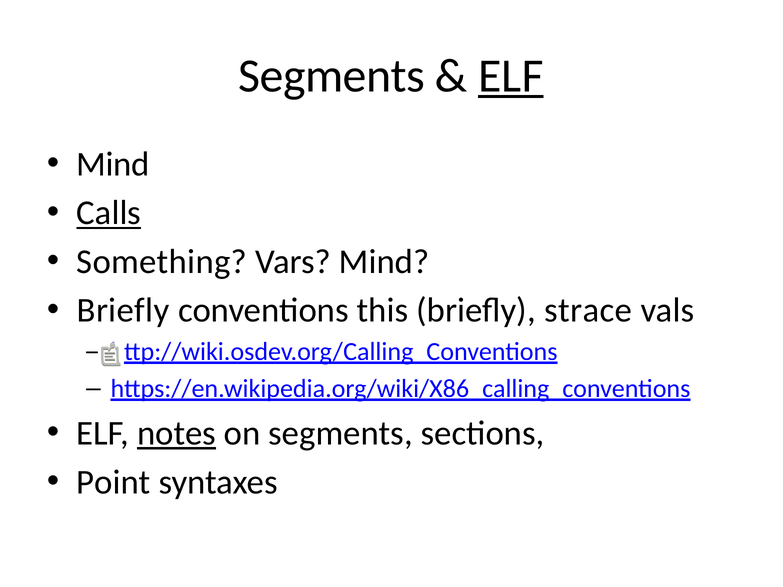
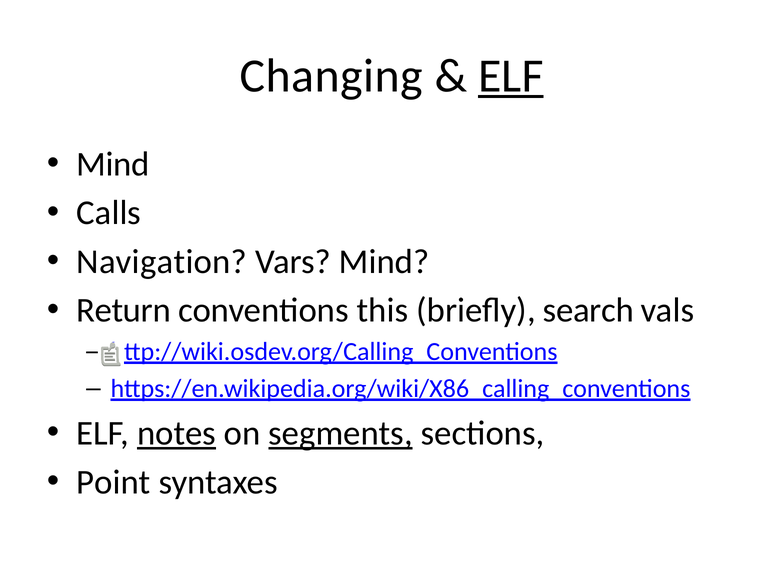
Segments: Segments -> Changing (331, 76)
Calls underline: present -> none (109, 213)
Something: Something -> Navigation (162, 262)
Briefly: Briefly -> Return (123, 311)
strace: strace -> search (588, 311)
segments underline: none -> present (341, 433)
